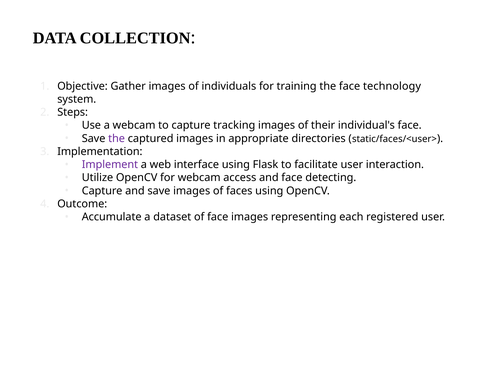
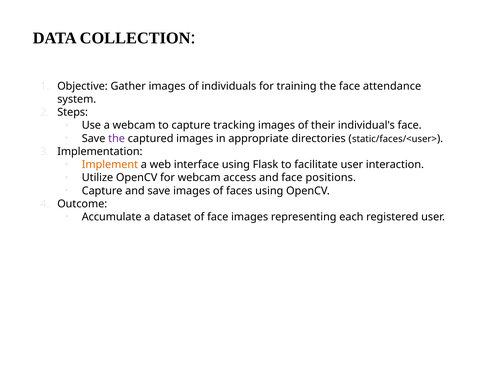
technology: technology -> attendance (392, 86)
Implement colour: purple -> orange (110, 164)
detecting: detecting -> positions (331, 177)
